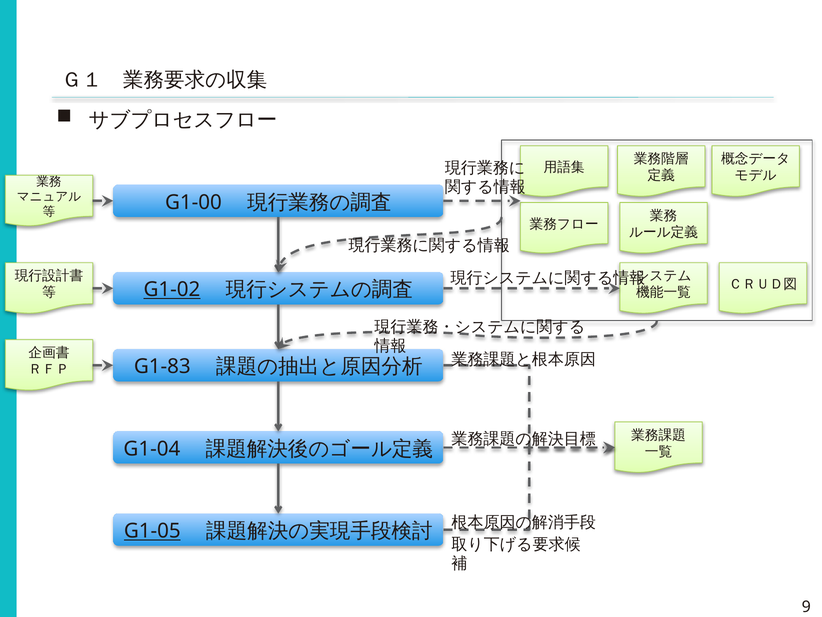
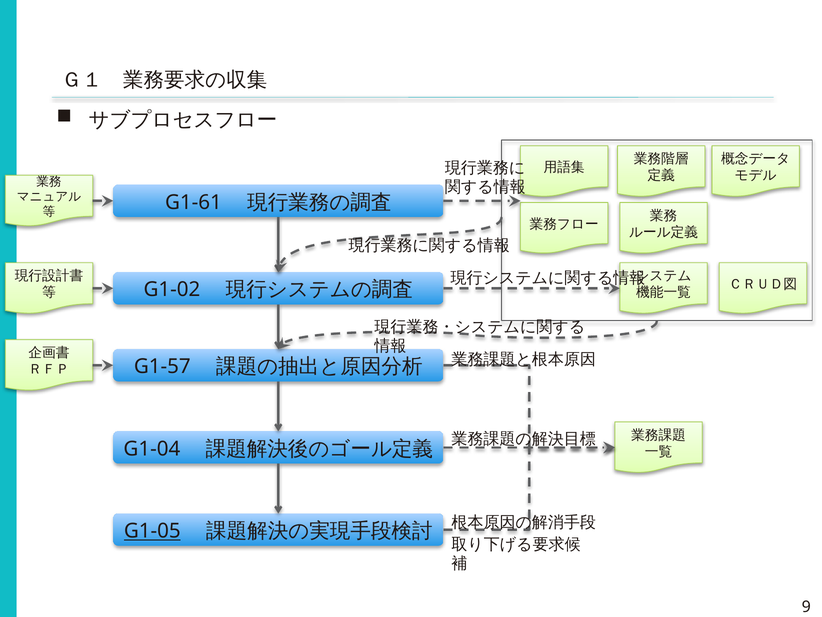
G1-00: G1-00 -> G1-61 (193, 202)
G1-02 underline: present -> none (172, 289)
G1-83: G1-83 -> G1-57 (162, 366)
